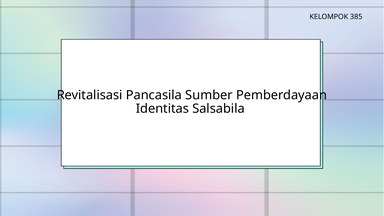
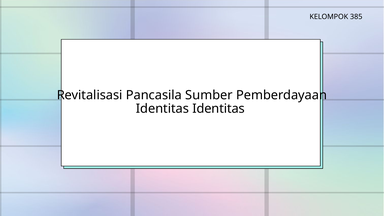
Identitas Salsabila: Salsabila -> Identitas (219, 109)
